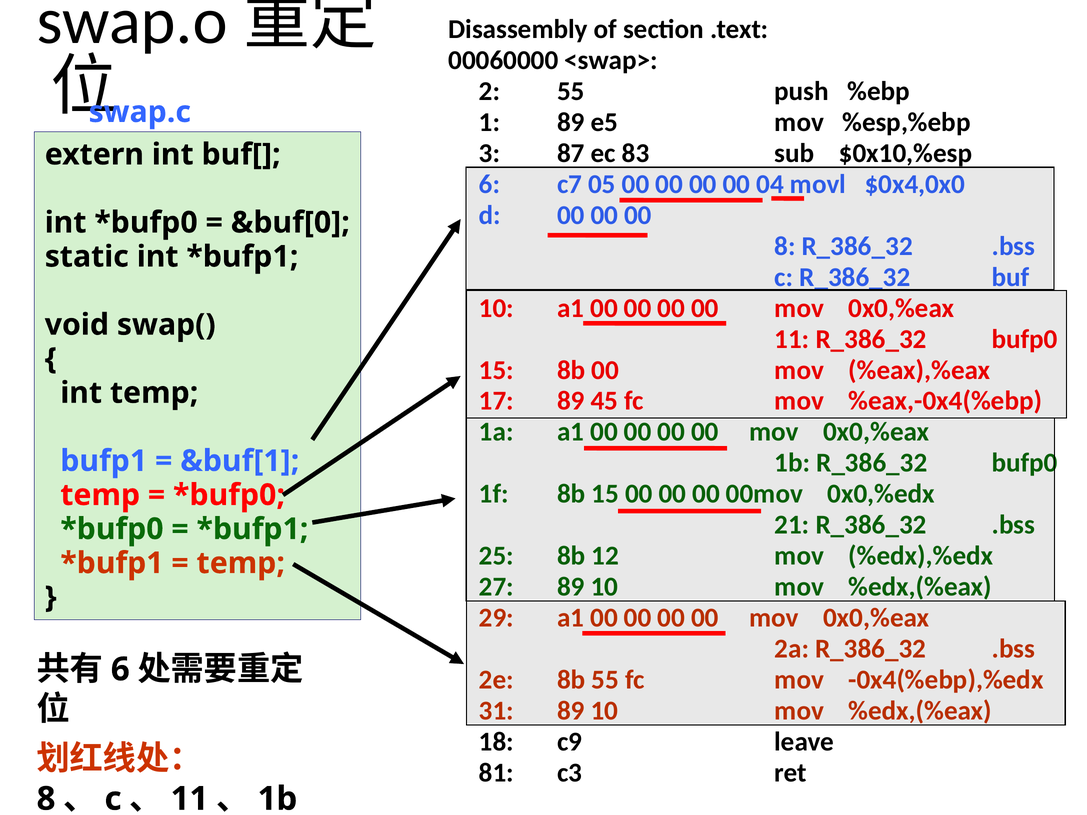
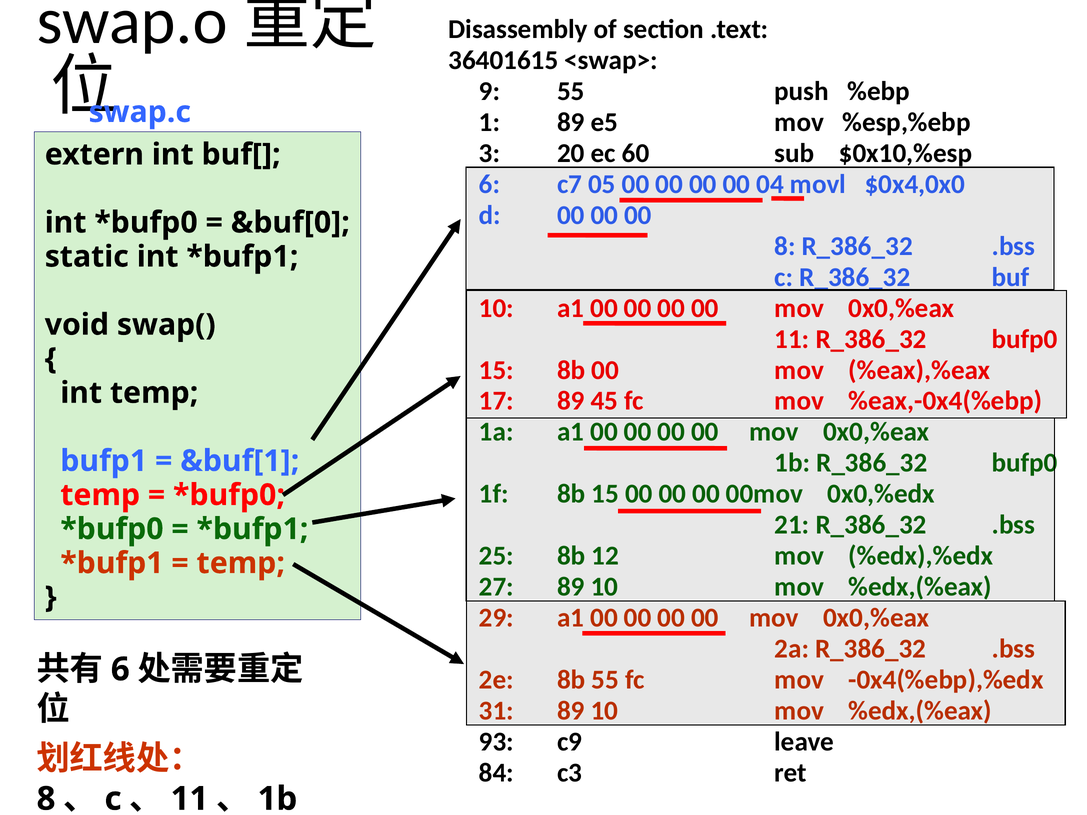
00060000: 00060000 -> 36401615 (503, 60)
2: 2 -> 9 (490, 91)
87: 87 -> 20 (571, 153)
83: 83 -> 60 (636, 153)
18: 18 -> 93 (496, 742)
81: 81 -> 84 (496, 773)
